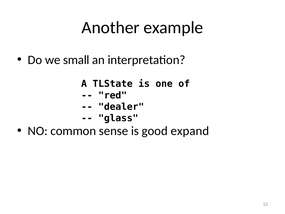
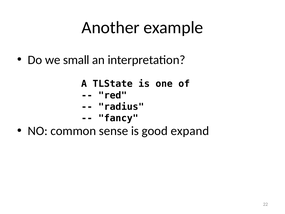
dealer: dealer -> radius (121, 107)
glass: glass -> fancy (118, 118)
